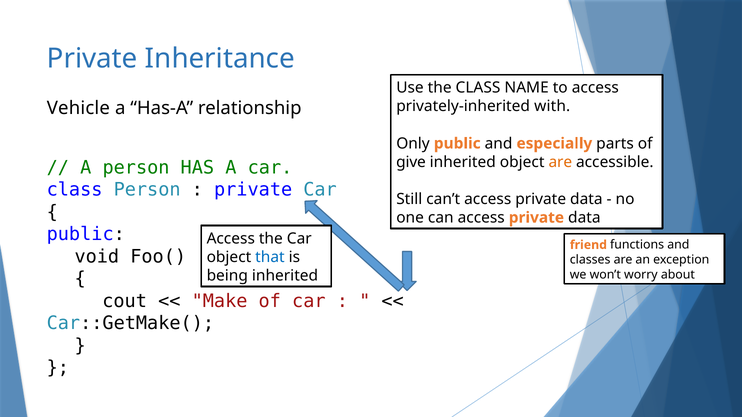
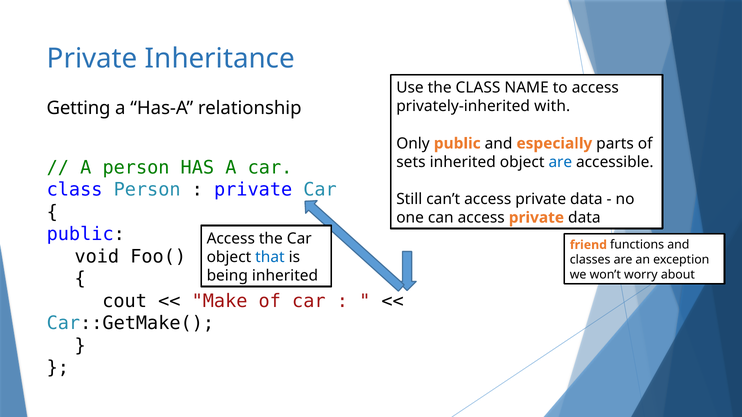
Vehicle: Vehicle -> Getting (79, 108)
give: give -> sets (411, 162)
are colour: orange -> blue (560, 162)
